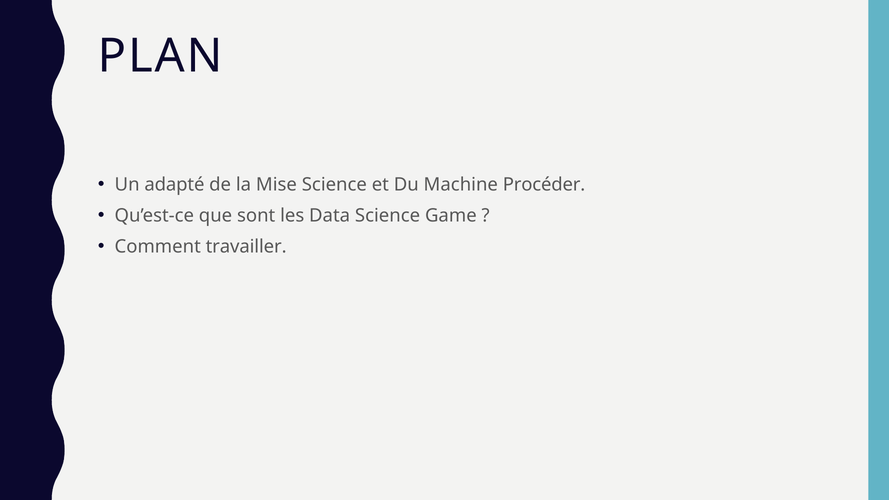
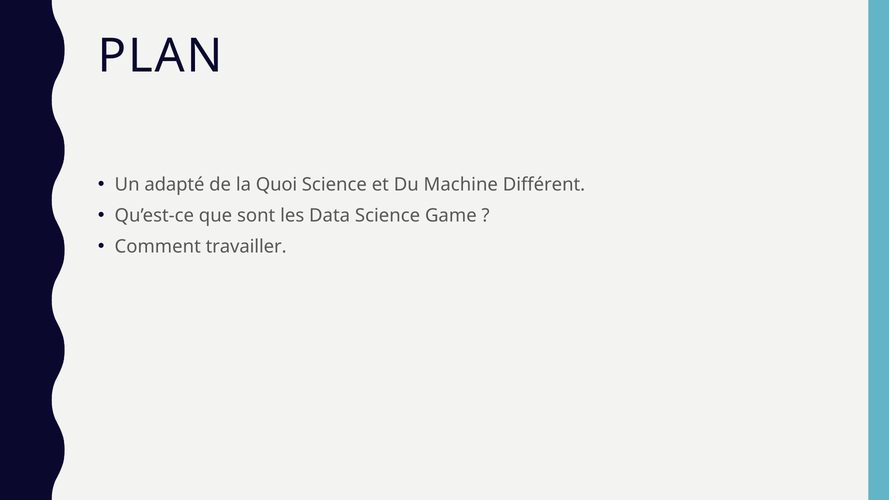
Mise: Mise -> Quoi (277, 185)
Procéder: Procéder -> Différent (544, 185)
